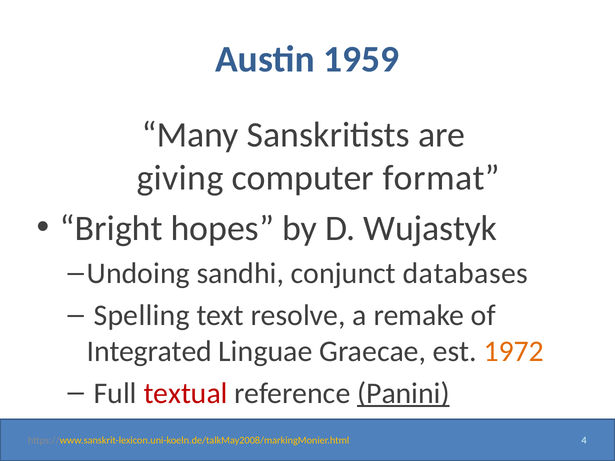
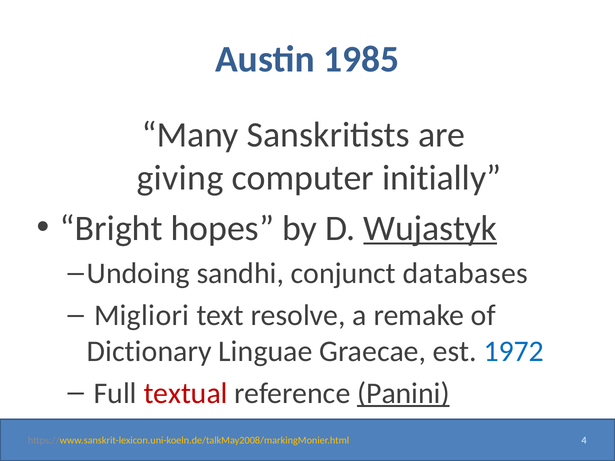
1959: 1959 -> 1985 (361, 60)
format: format -> initially (442, 178)
Wujastyk underline: none -> present (430, 228)
Spelling: Spelling -> Migliori (142, 316)
Integrated: Integrated -> Dictionary (149, 351)
1972 colour: orange -> blue (514, 351)
